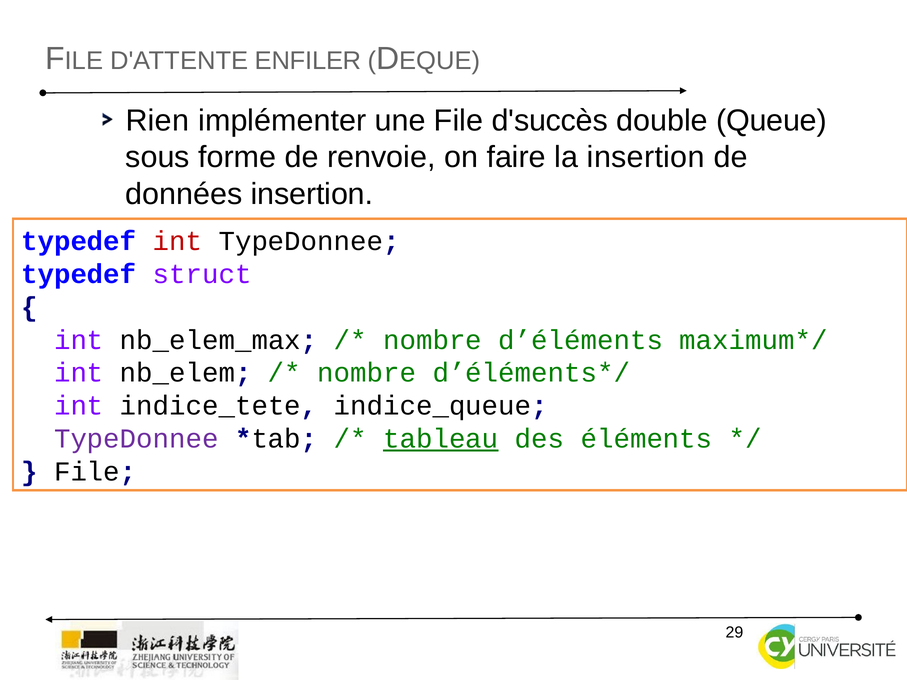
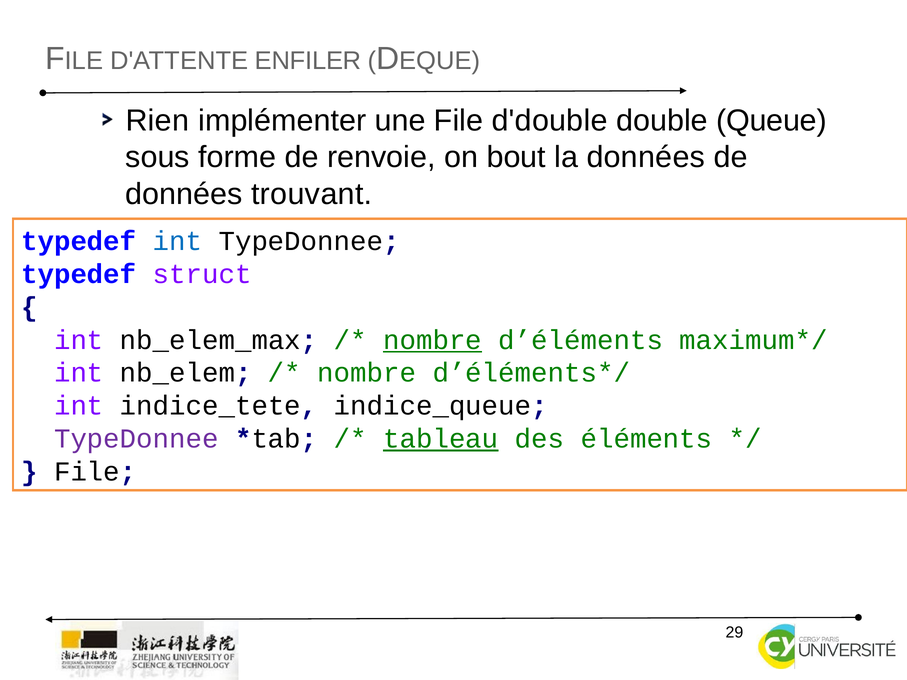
d'succès: d'succès -> d'double (550, 121)
faire: faire -> bout (516, 157)
la insertion: insertion -> données (646, 157)
données insertion: insertion -> trouvant (312, 194)
int colour: red -> blue (177, 241)
nombre underline: none -> present (433, 340)
